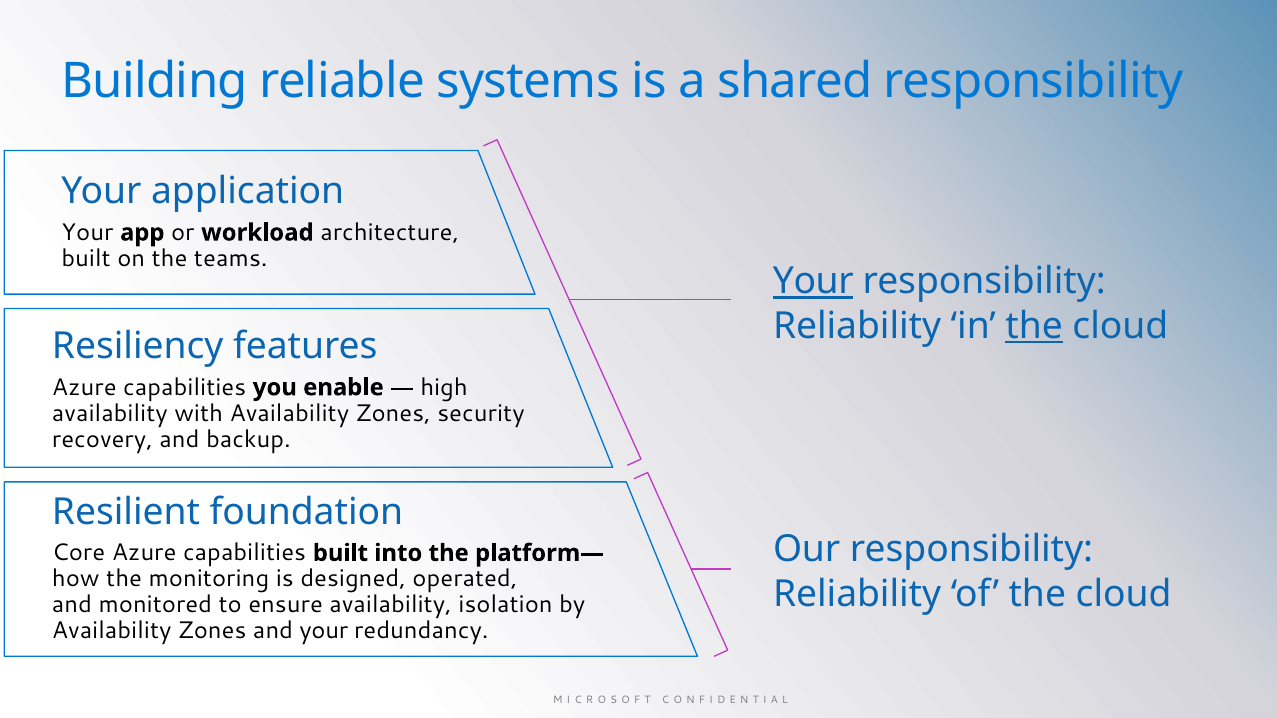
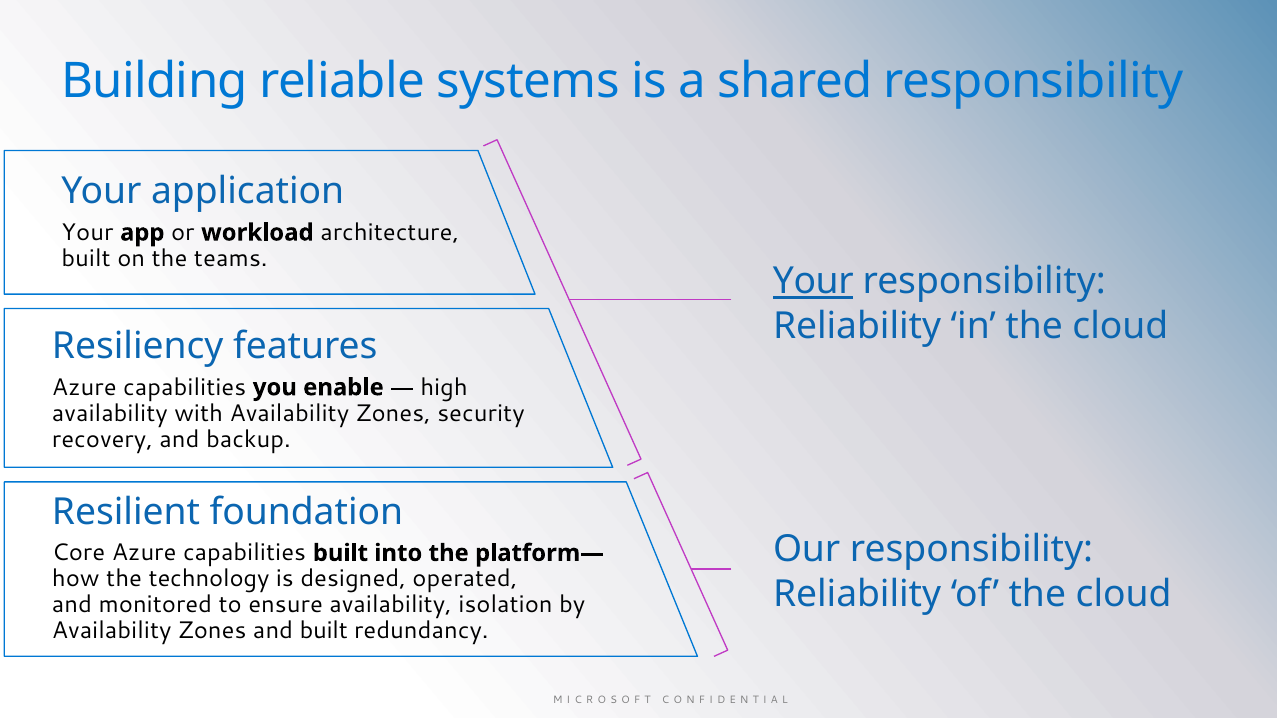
the underline: present -> none (1034, 326)
monitoring: monitoring -> technology (209, 579)
and your: your -> built (324, 631)
